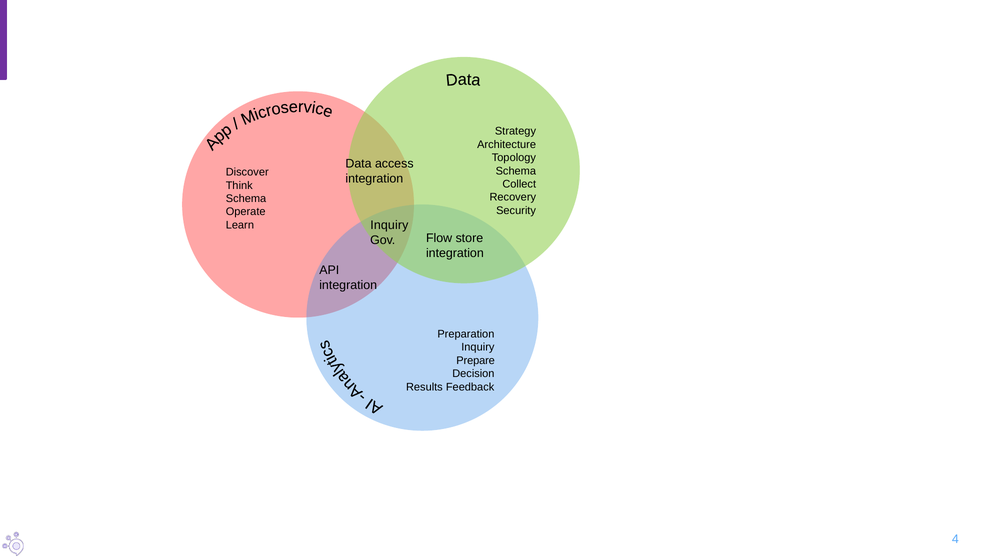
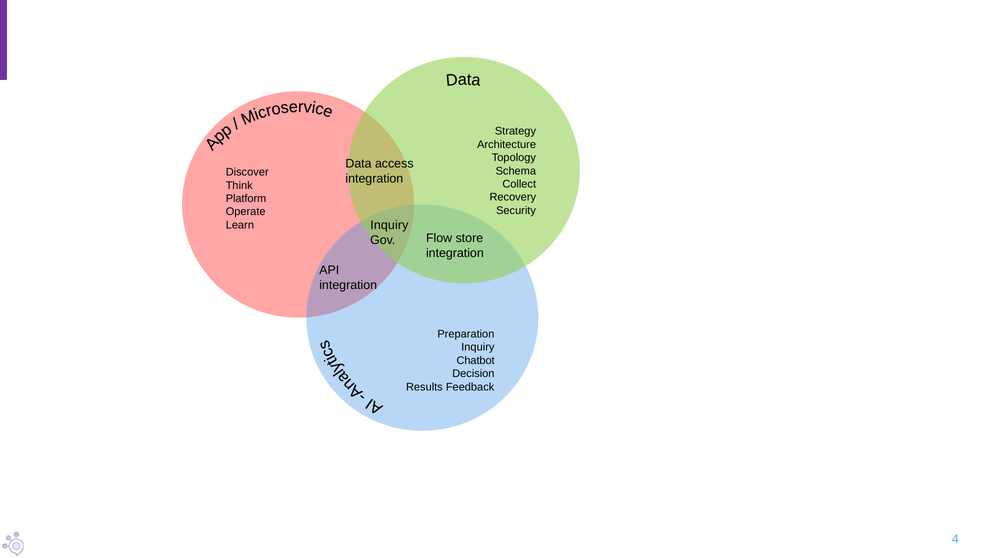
Schema: Schema -> Platform (246, 198)
Prepare: Prepare -> Chatbot (476, 360)
